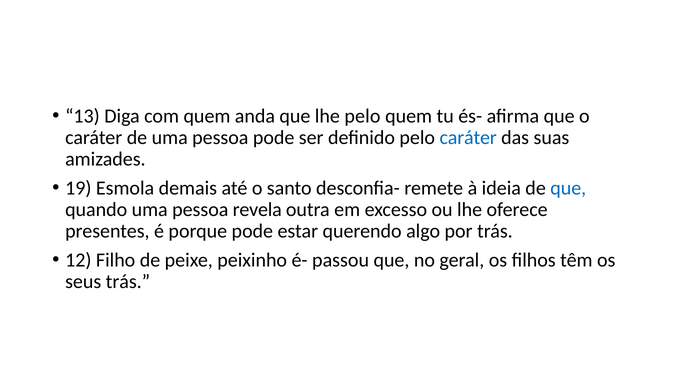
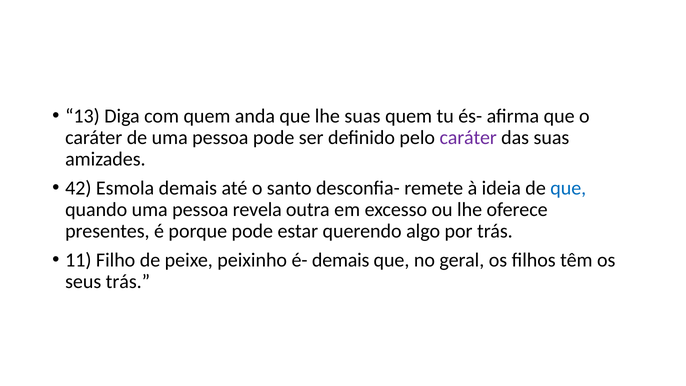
lhe pelo: pelo -> suas (362, 116)
caráter colour: blue -> purple (468, 138)
19: 19 -> 42 (78, 188)
12: 12 -> 11 (78, 260)
é- passou: passou -> demais (341, 260)
